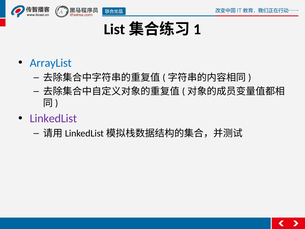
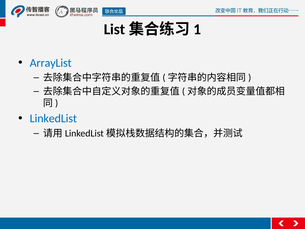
LinkedList colour: purple -> blue (53, 118)
